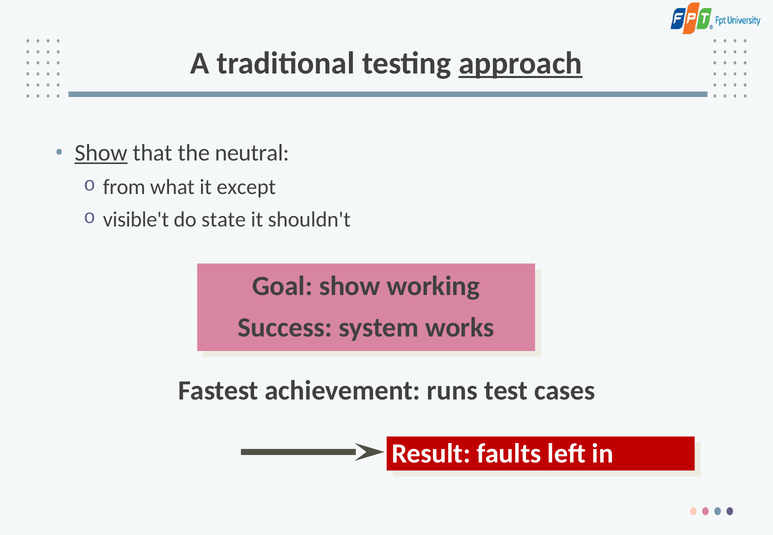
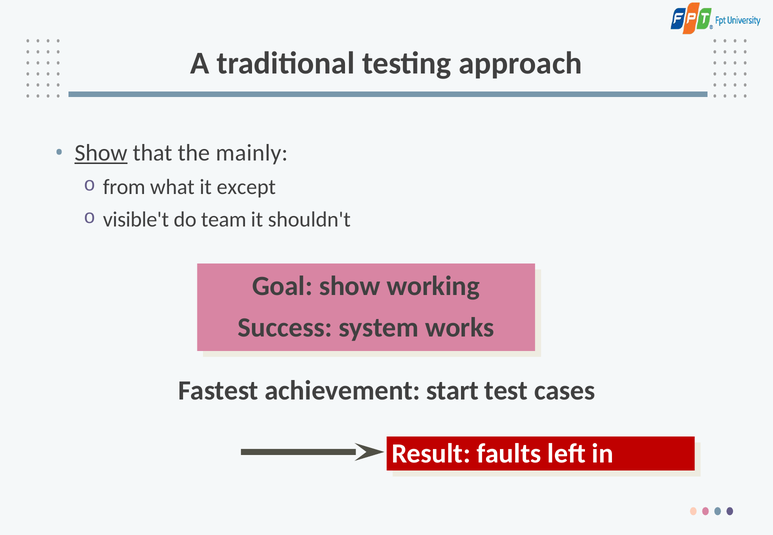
approach underline: present -> none (521, 63)
neutral: neutral -> mainly (252, 153)
state: state -> team (224, 220)
runs: runs -> start (452, 391)
